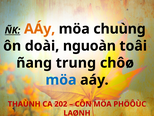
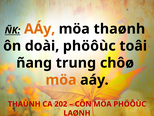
chuùng: chuùng -> thaønh (119, 29)
doài nguoàn: nguoàn -> phöôùc (89, 46)
möa colour: blue -> orange (61, 80)
